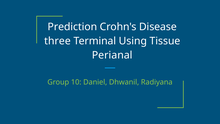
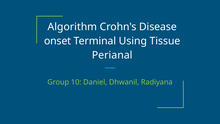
Prediction: Prediction -> Algorithm (72, 27)
three: three -> onset (58, 41)
